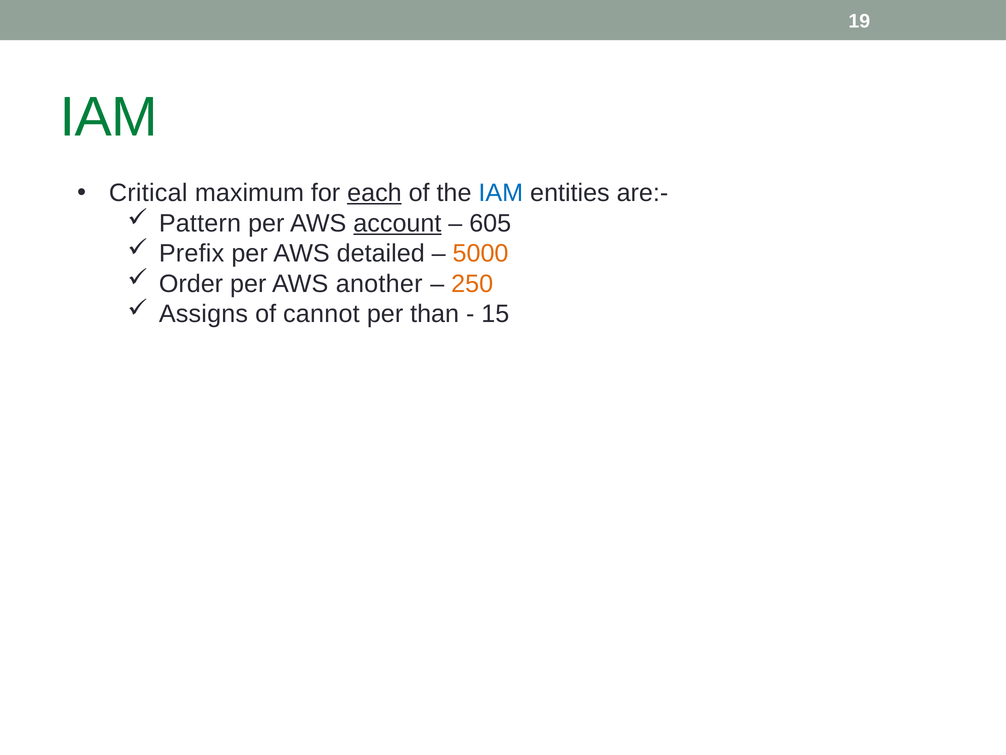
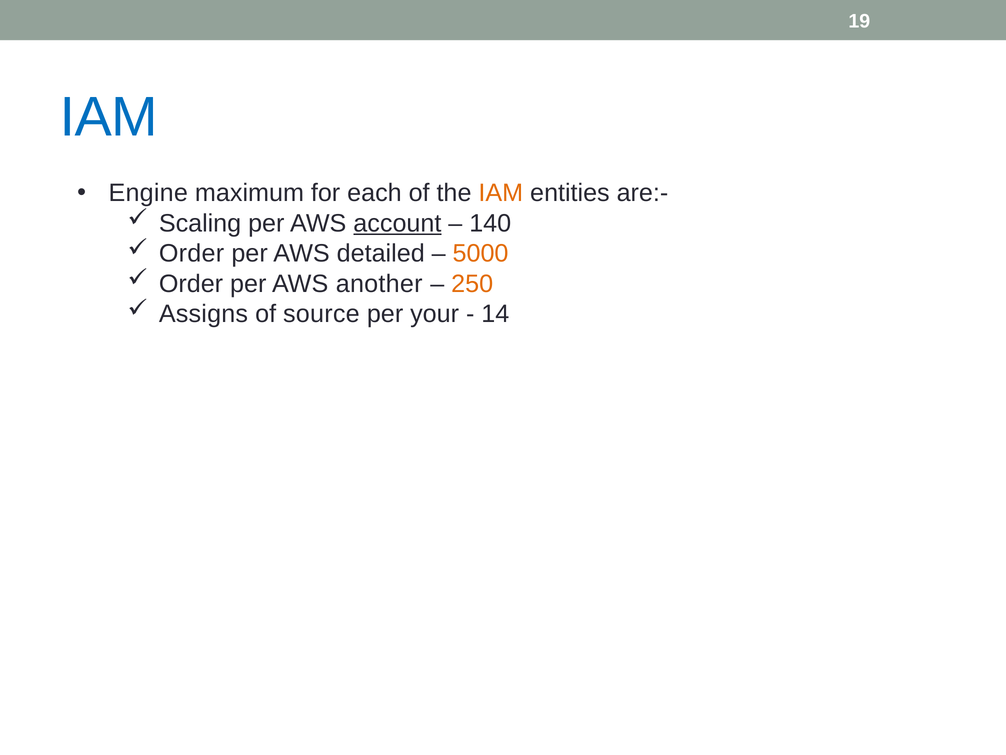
IAM colour: green -> blue (109, 117)
Critical: Critical -> Engine (148, 193)
each underline: present -> none (374, 193)
IAM colour: blue -> orange (501, 193)
Pattern: Pattern -> Scaling (200, 223)
605: 605 -> 140 (490, 223)
Prefix: Prefix -> Order (192, 253)
cannot: cannot -> source (321, 314)
than: than -> your (435, 314)
15: 15 -> 14 (495, 314)
